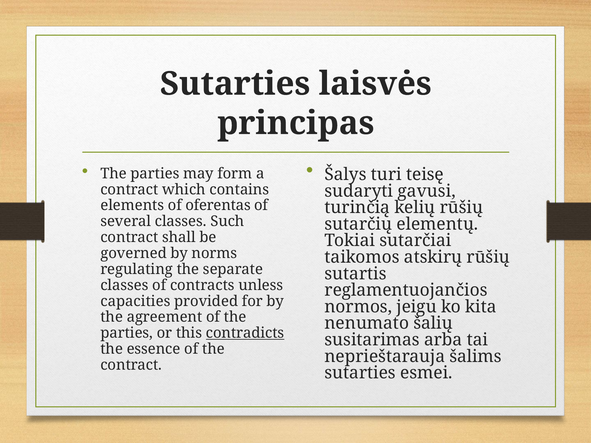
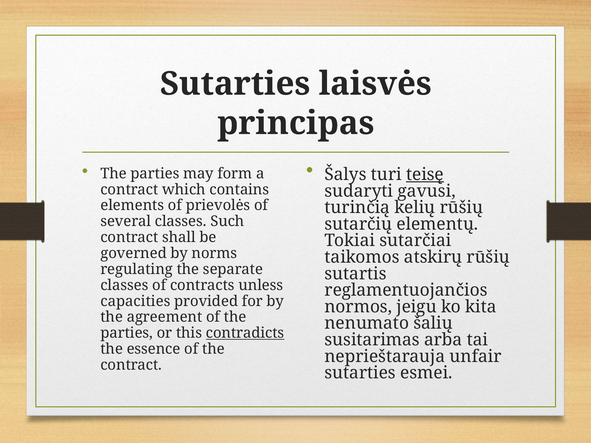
teisę underline: none -> present (425, 175)
oferentas: oferentas -> prievolės (218, 206)
šalims: šalims -> unfair (476, 357)
